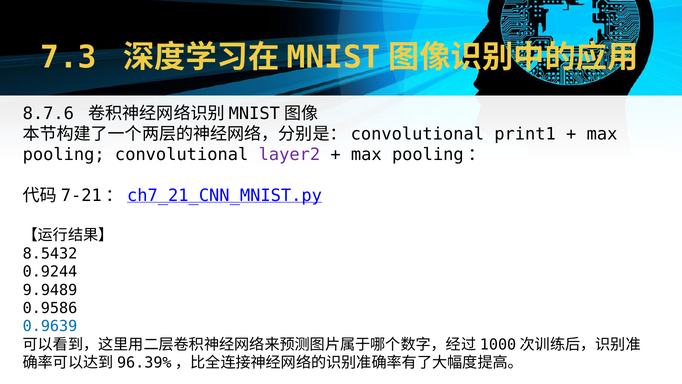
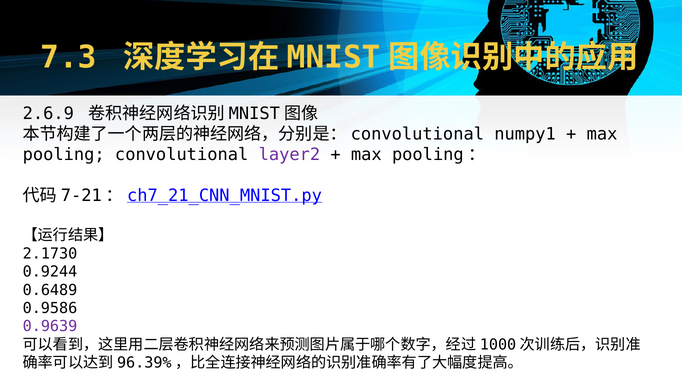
8.7.6: 8.7.6 -> 2.6.9 (48, 114)
print1: print1 -> numpy1 (525, 134)
8.5432: 8.5432 -> 2.1730 (50, 253)
9.9489: 9.9489 -> 0.6489 (50, 290)
0.9639 colour: blue -> purple (50, 326)
